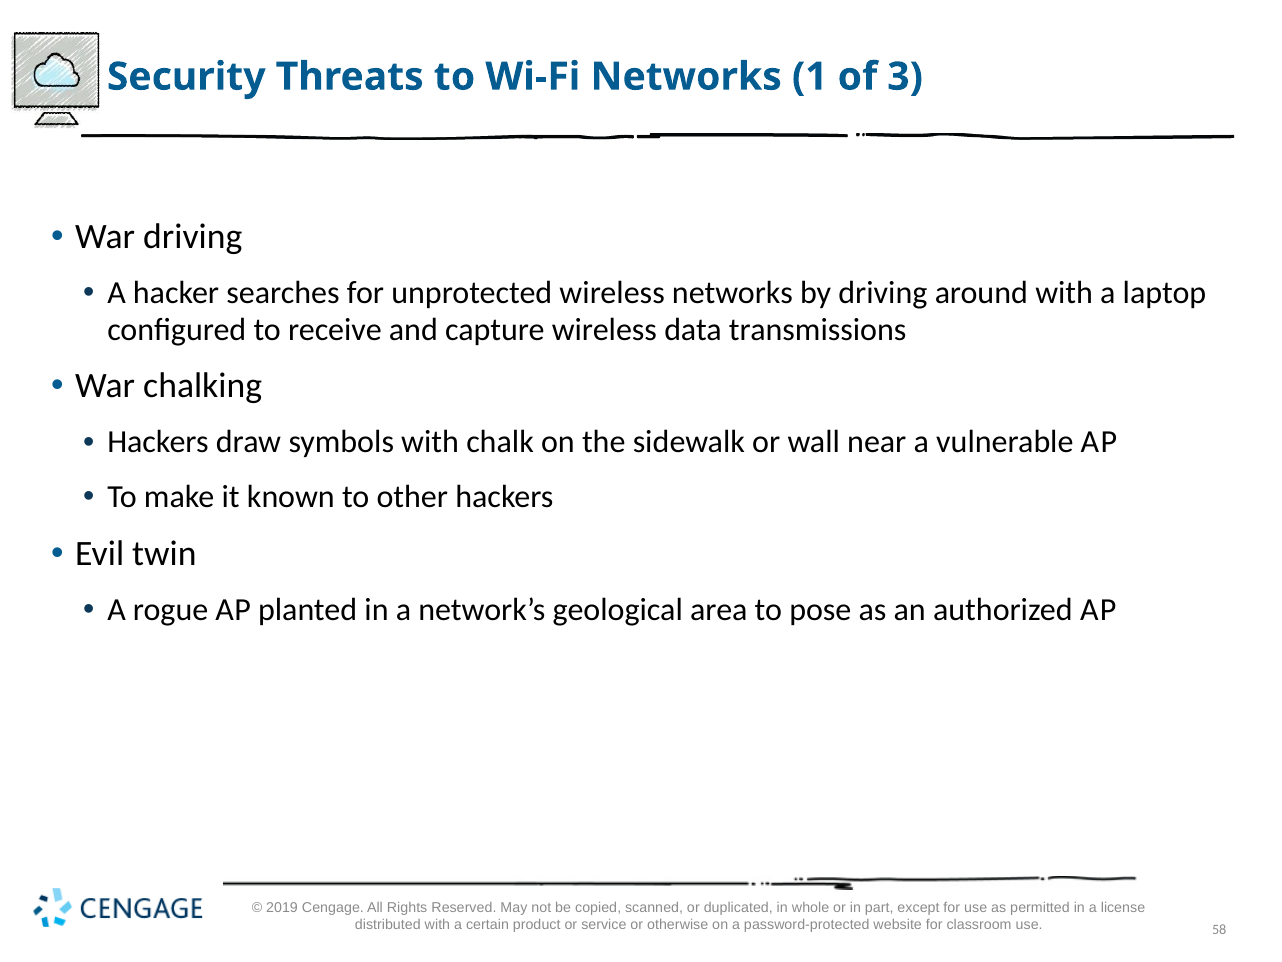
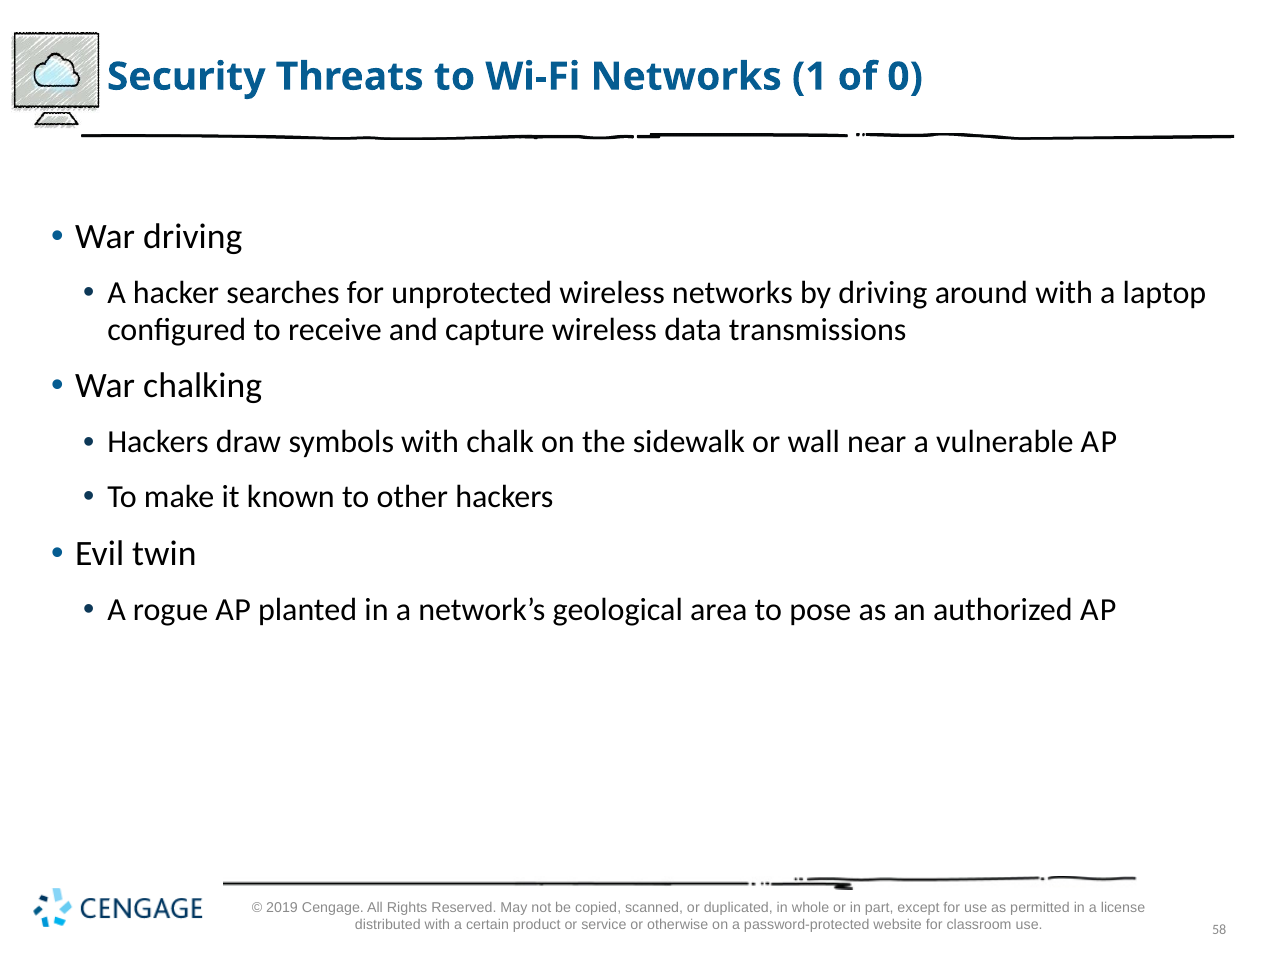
3: 3 -> 0 (905, 77)
